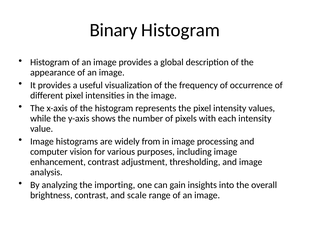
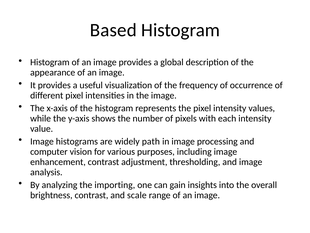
Binary: Binary -> Based (113, 30)
from: from -> path (151, 141)
